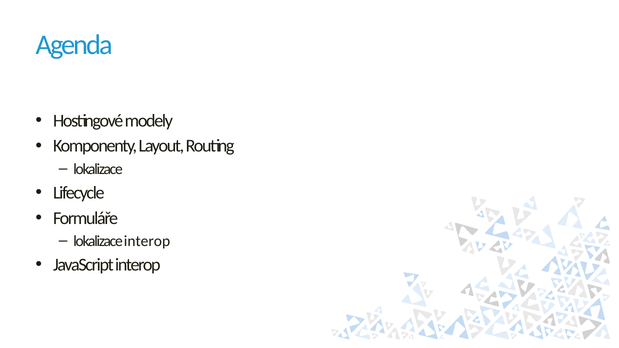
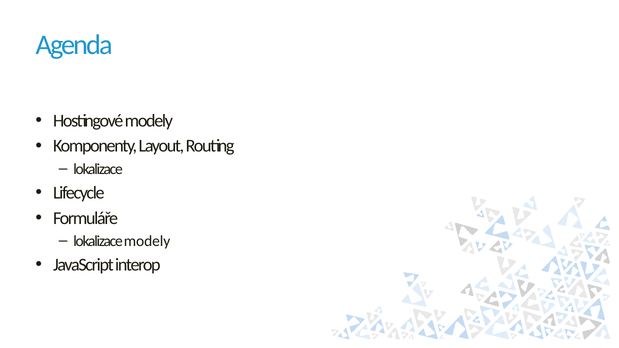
lokalizace interop: interop -> modely (147, 241)
